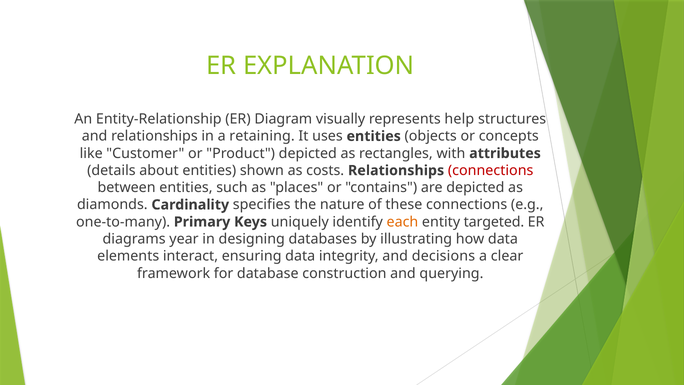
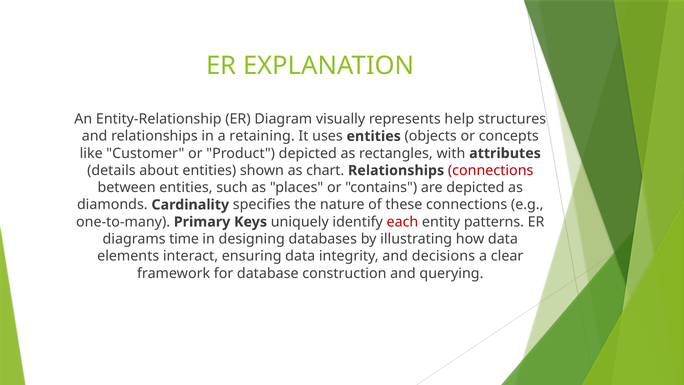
costs: costs -> chart (325, 170)
each colour: orange -> red (402, 222)
targeted: targeted -> patterns (494, 222)
year: year -> time (184, 239)
